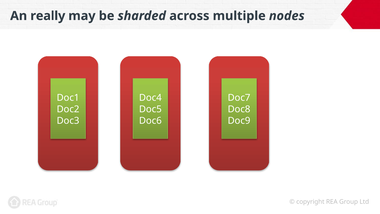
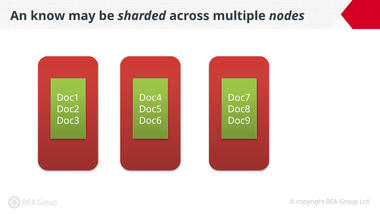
really: really -> know (48, 16)
